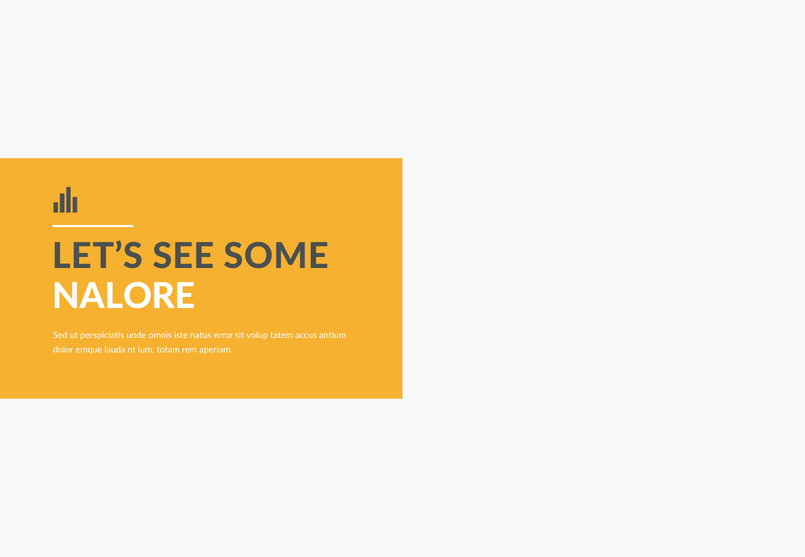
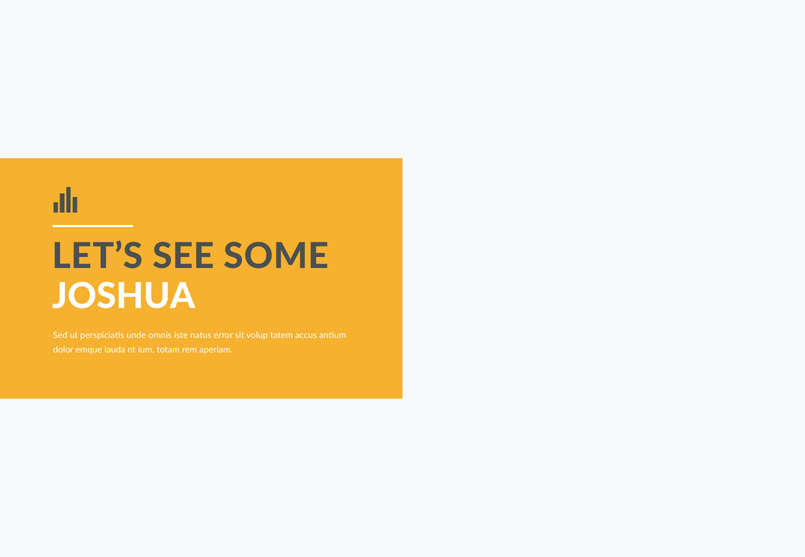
NALORE: NALORE -> JOSHUA (124, 297)
